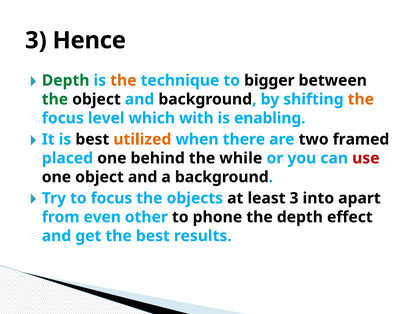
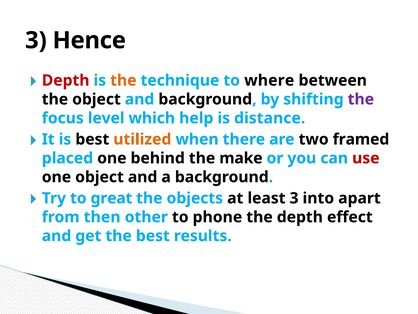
Depth colour: green -> red (66, 80)
bigger: bigger -> where (269, 80)
the colour: green -> black (55, 99)
the colour: orange -> purple (361, 99)
with: with -> help (196, 118)
enabling: enabling -> distance (270, 118)
while: while -> make (241, 158)
to focus: focus -> great (111, 198)
even: even -> then (102, 217)
